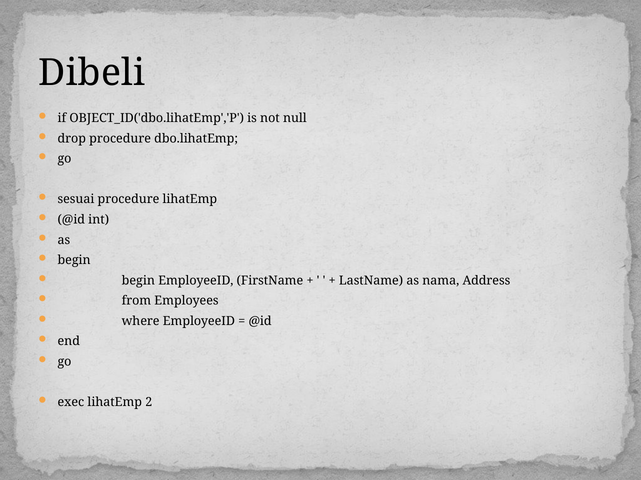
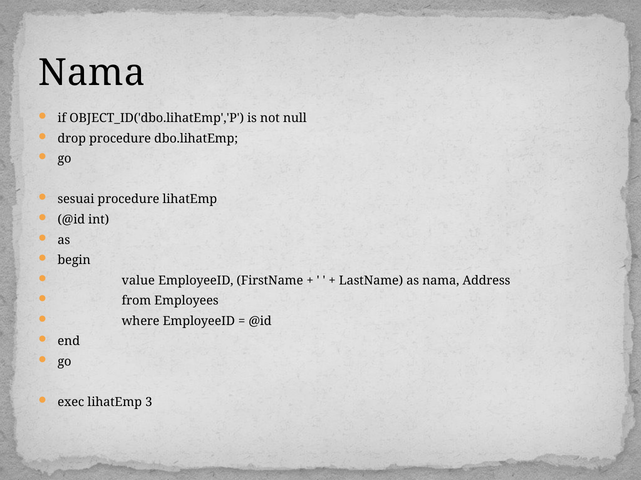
Dibeli: Dibeli -> Nama (92, 73)
begin: begin -> value (138, 281)
2: 2 -> 3 (149, 403)
